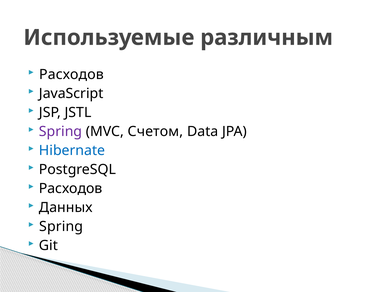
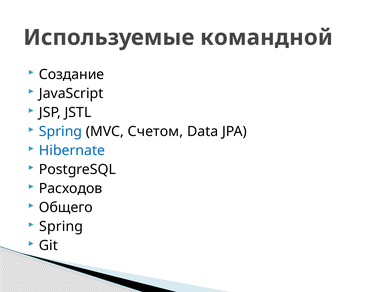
различным: различным -> командной (266, 38)
Расходов: Расходов -> Создание (72, 75)
Spring colour: purple -> blue (61, 132)
Данных: Данных -> Общего (66, 208)
